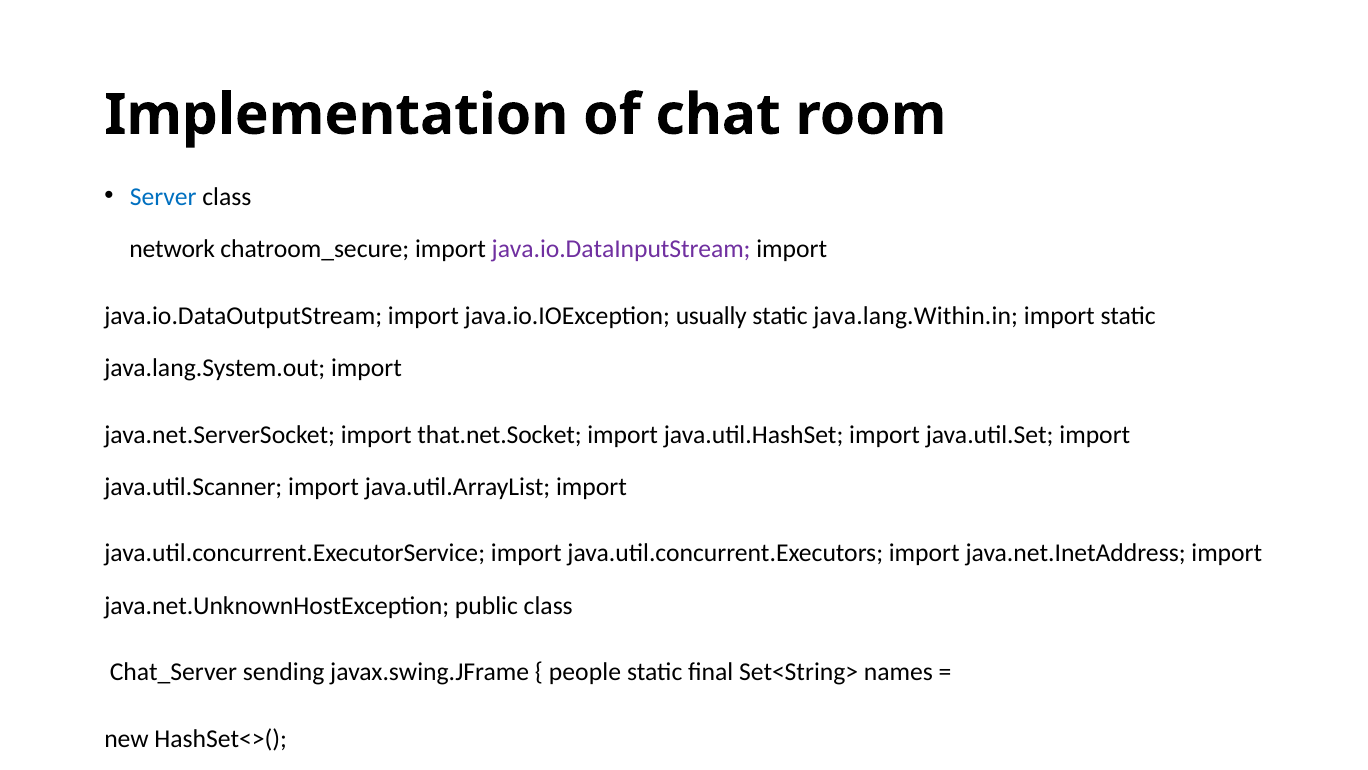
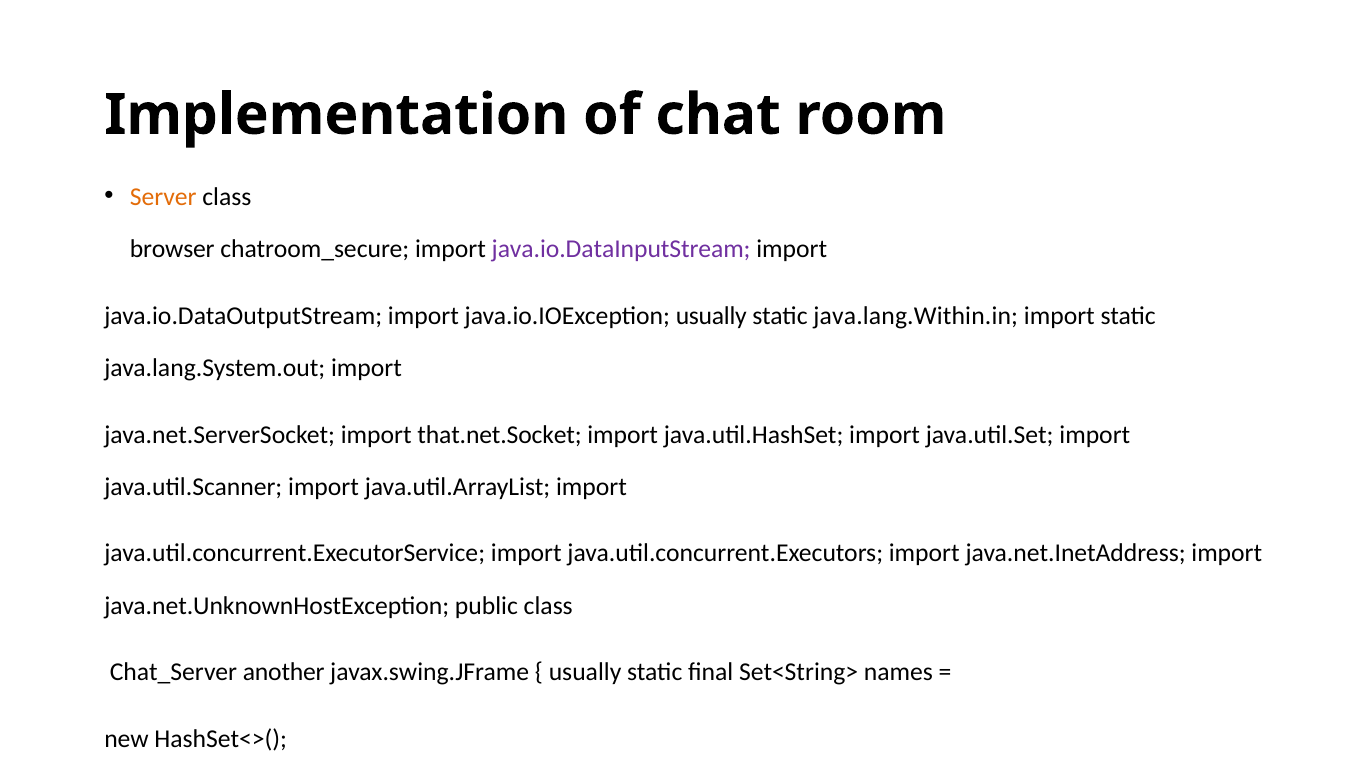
Server colour: blue -> orange (163, 196)
network: network -> browser (172, 249)
sending: sending -> another (284, 672)
people: people -> usually (585, 672)
